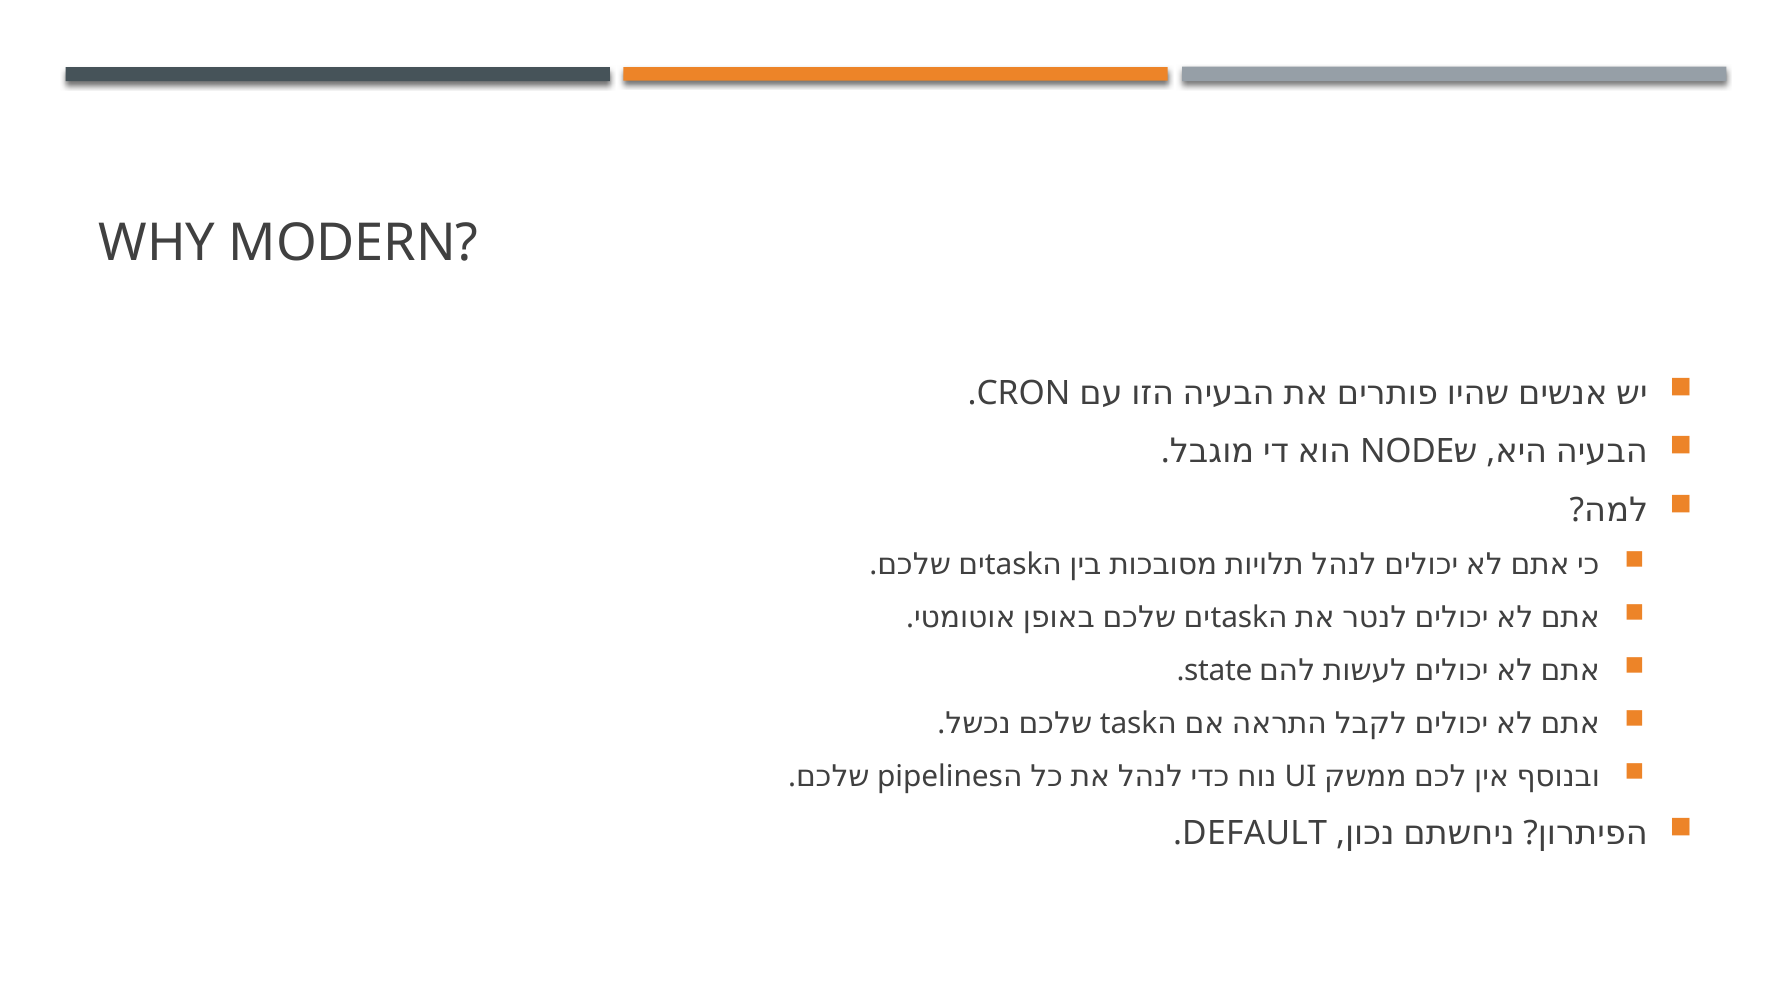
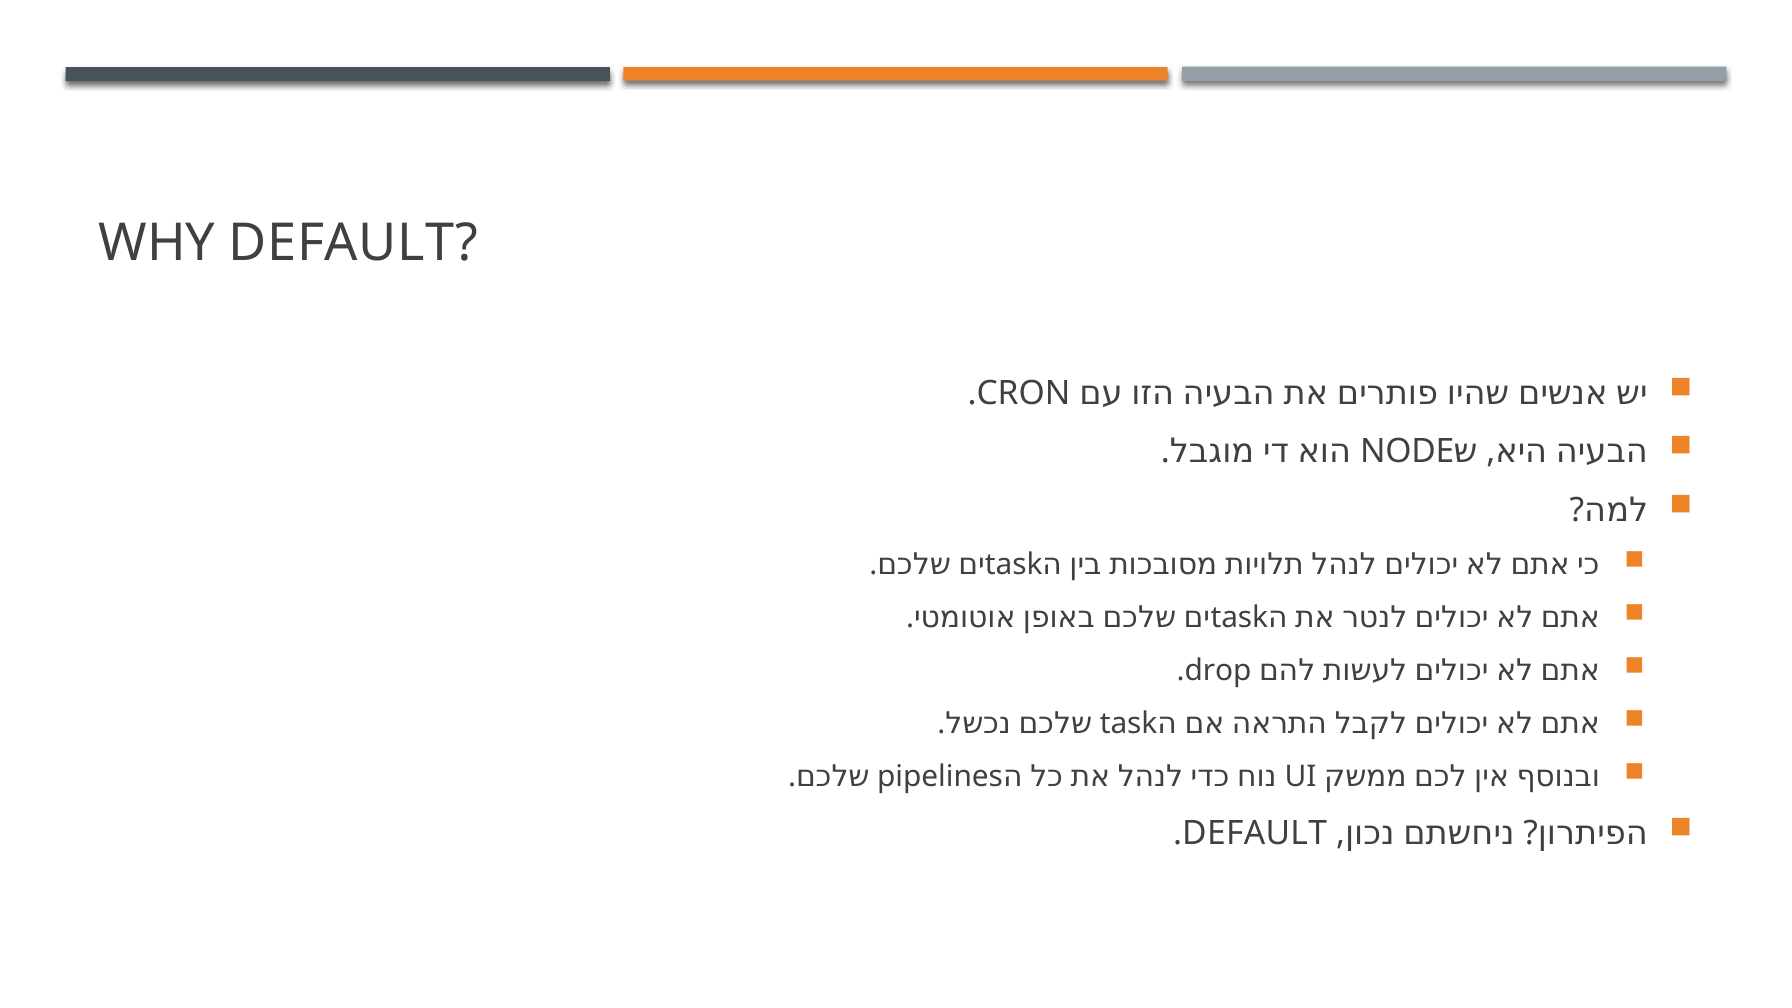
WHY MODERN: MODERN -> DEFAULT (353, 243)
state: state -> drop (1218, 671)
